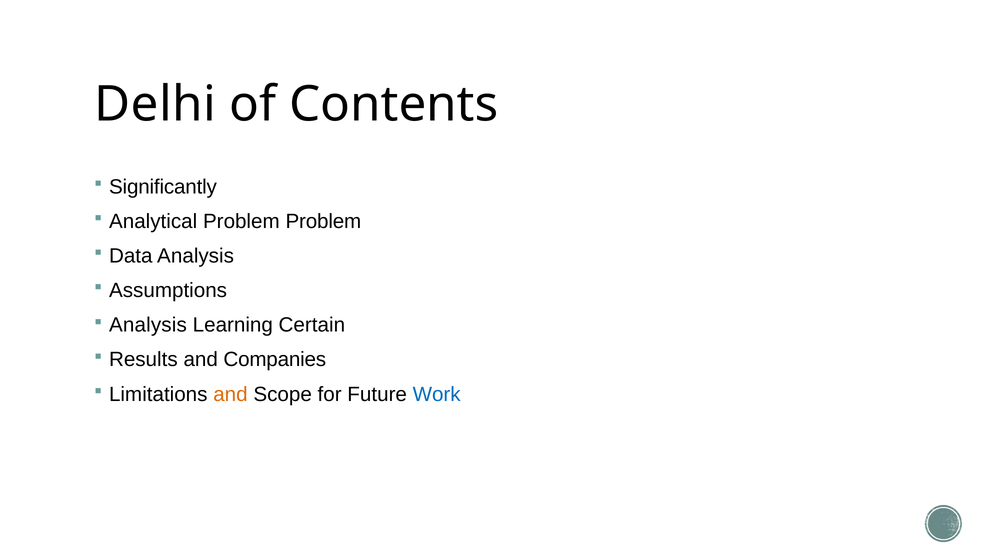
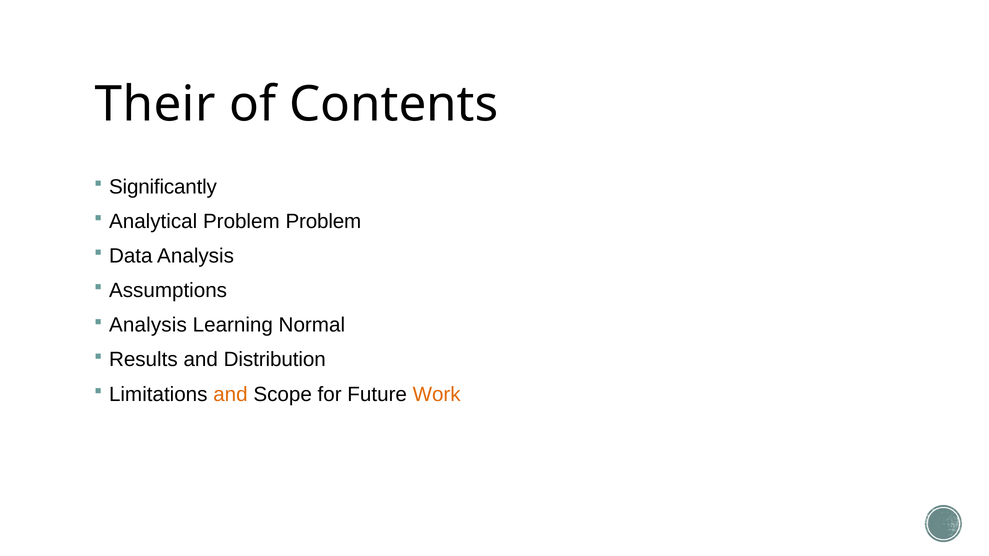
Delhi: Delhi -> Their (155, 104)
Certain: Certain -> Normal (312, 325)
Companies: Companies -> Distribution (275, 360)
Work colour: blue -> orange (437, 394)
